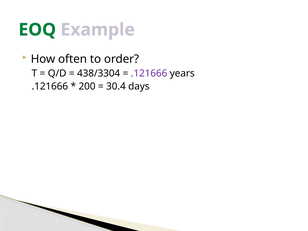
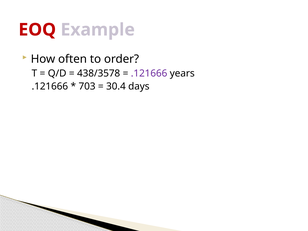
EOQ colour: green -> red (37, 30)
438/3304: 438/3304 -> 438/3578 (99, 73)
200: 200 -> 703 (87, 86)
